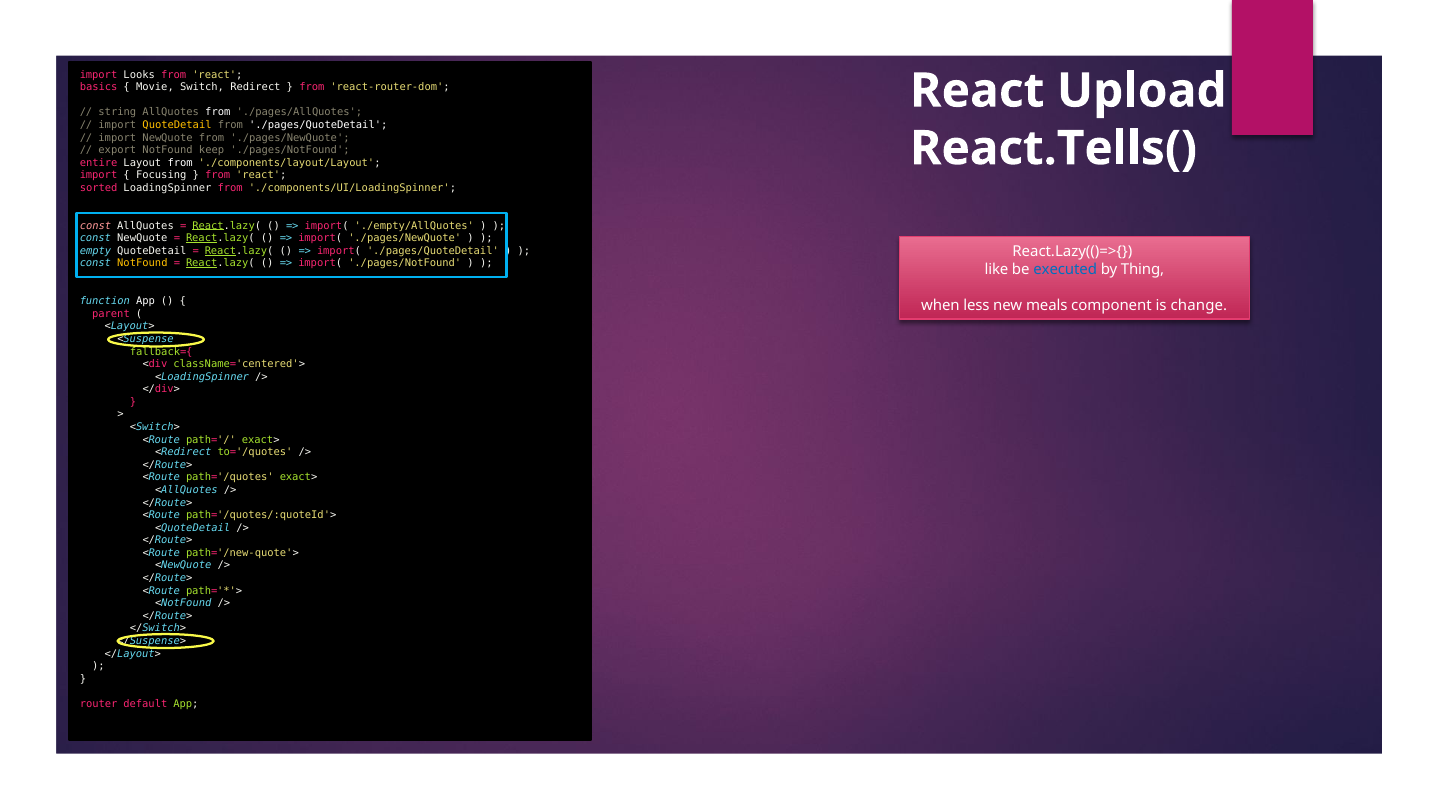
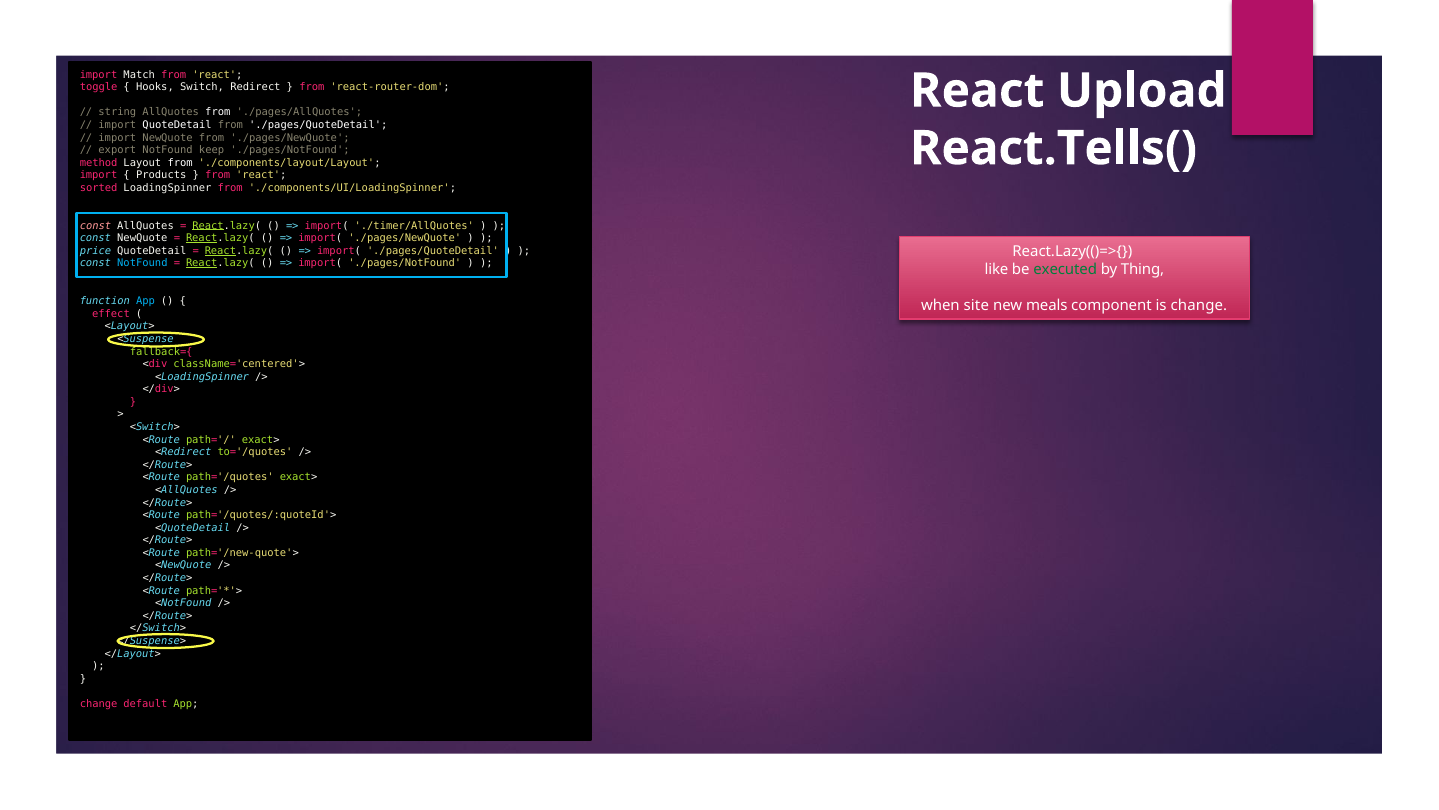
Looks: Looks -> Match (139, 75)
basics: basics -> toggle (99, 87)
Movie: Movie -> Hooks (155, 87)
QuoteDetail colour: yellow -> white (177, 125)
entire: entire -> method (99, 163)
Focusing: Focusing -> Products (161, 175)
./empty/AllQuotes: ./empty/AllQuotes -> ./timer/AllQuotes (414, 226)
empty: empty -> price (95, 251)
NotFound colour: yellow -> light blue (142, 263)
executed colour: blue -> green (1065, 269)
App colour: white -> light blue (145, 301)
less: less -> site (976, 306)
parent: parent -> effect (111, 314)
router: router -> change (99, 703)
